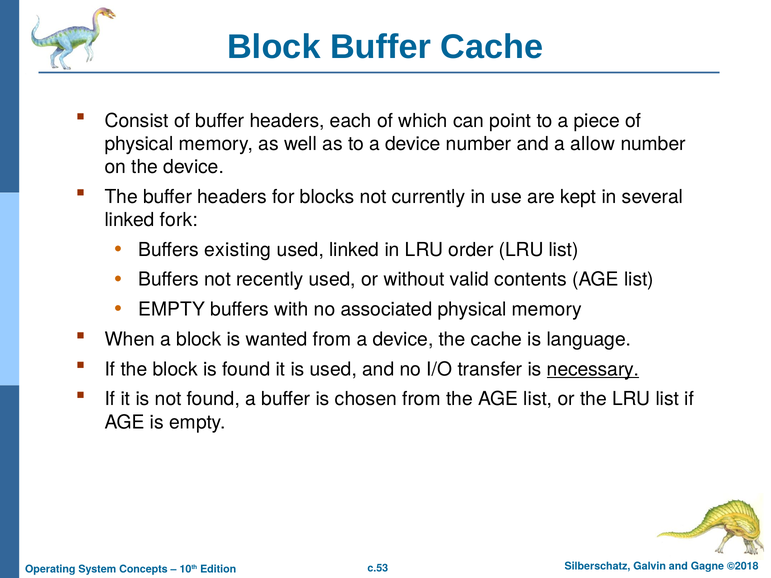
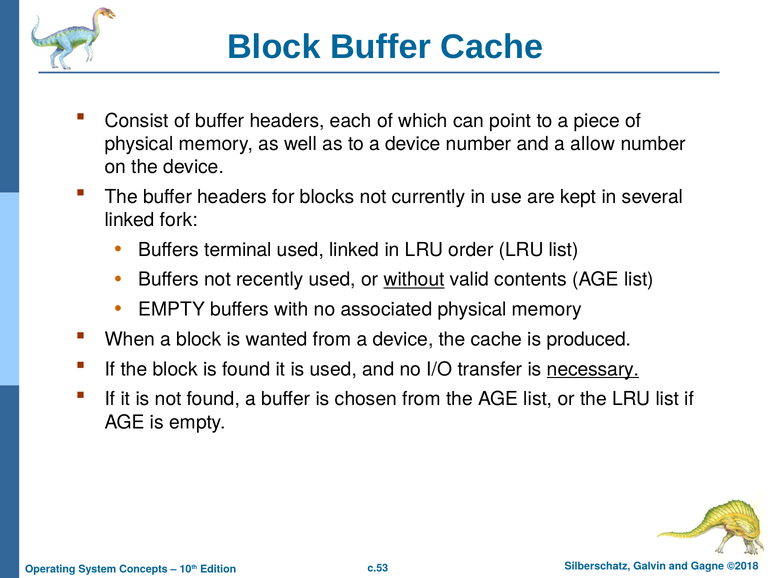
existing: existing -> terminal (238, 250)
without underline: none -> present (414, 280)
language: language -> produced (589, 339)
